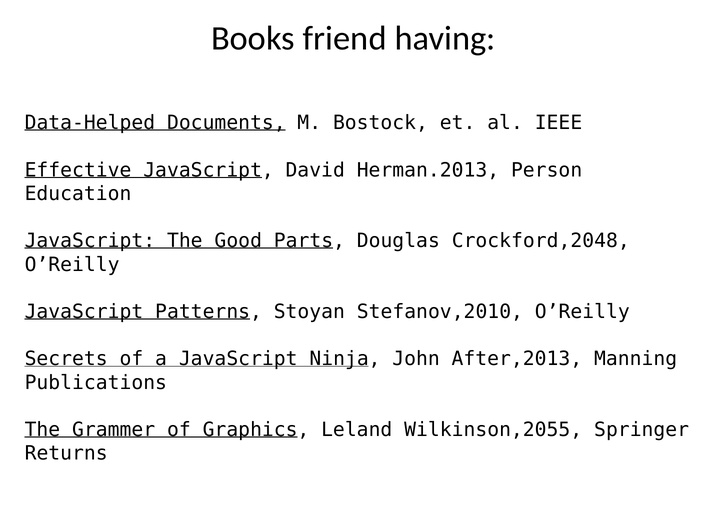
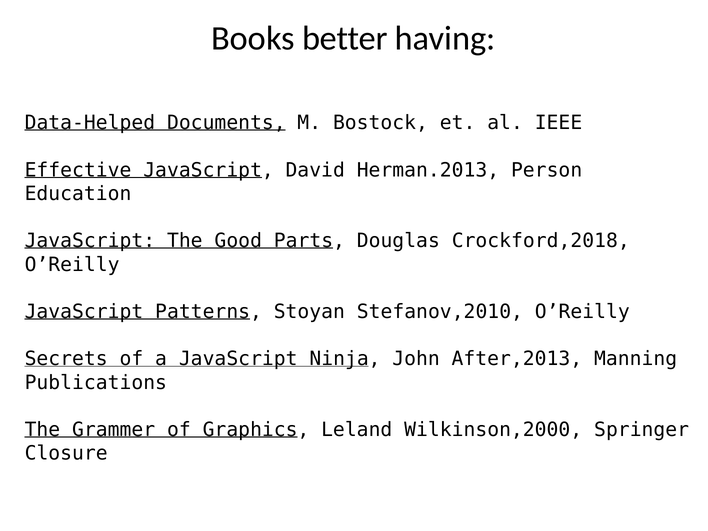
friend: friend -> better (345, 38)
Crockford,2048: Crockford,2048 -> Crockford,2018 (541, 241)
Wilkinson,2055: Wilkinson,2055 -> Wilkinson,2000 (493, 430)
Returns: Returns -> Closure (66, 453)
